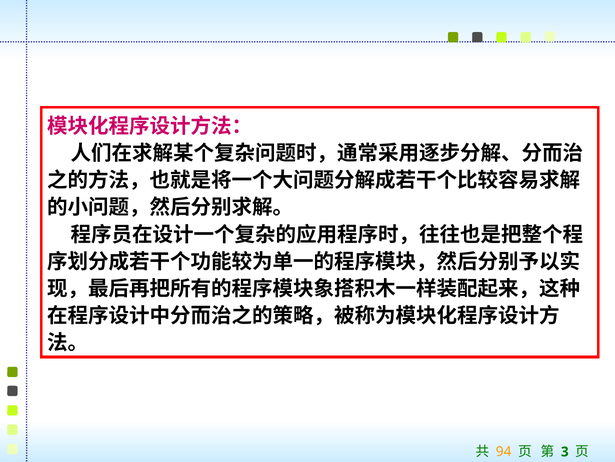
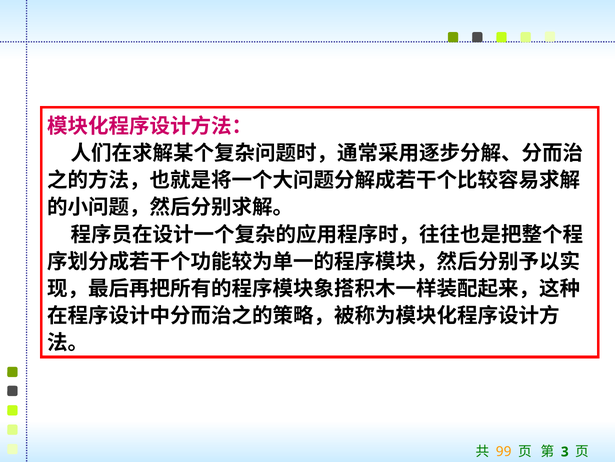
94: 94 -> 99 (504, 451)
